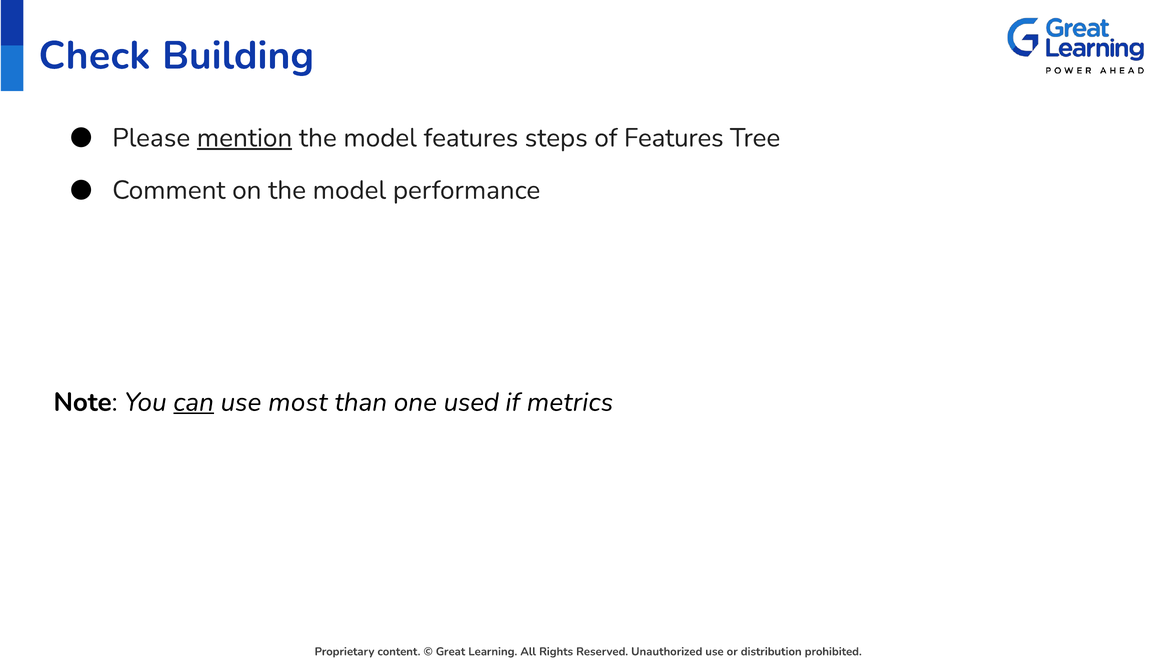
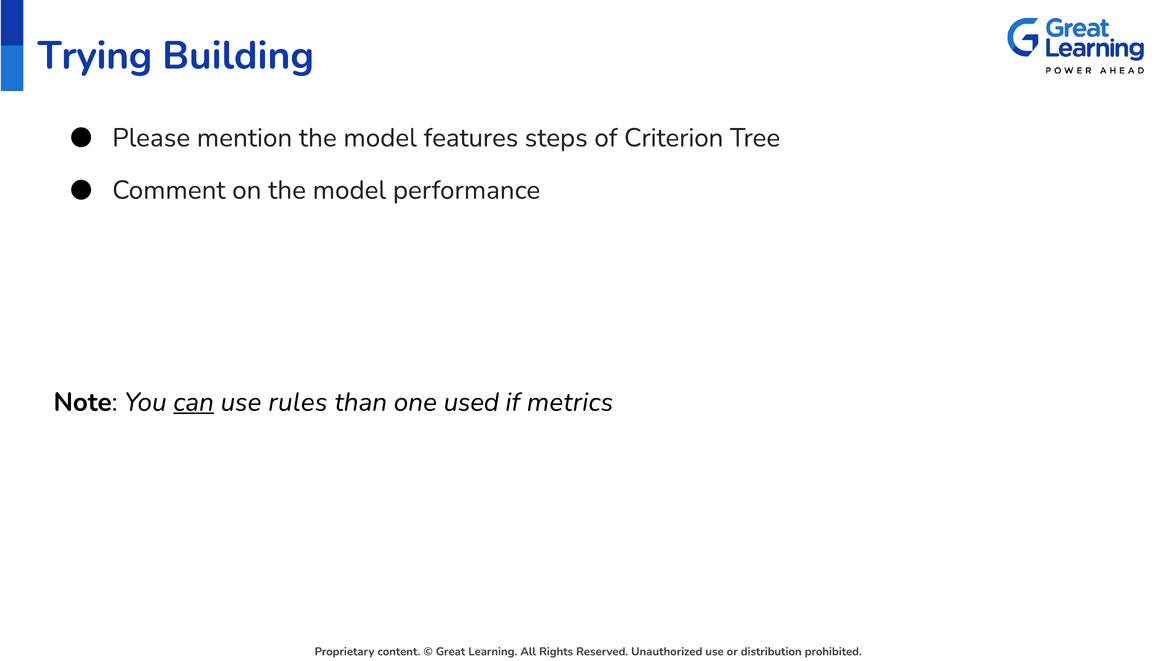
Check: Check -> Trying (95, 56)
mention underline: present -> none (245, 138)
of Features: Features -> Criterion (674, 138)
most: most -> rules (298, 402)
